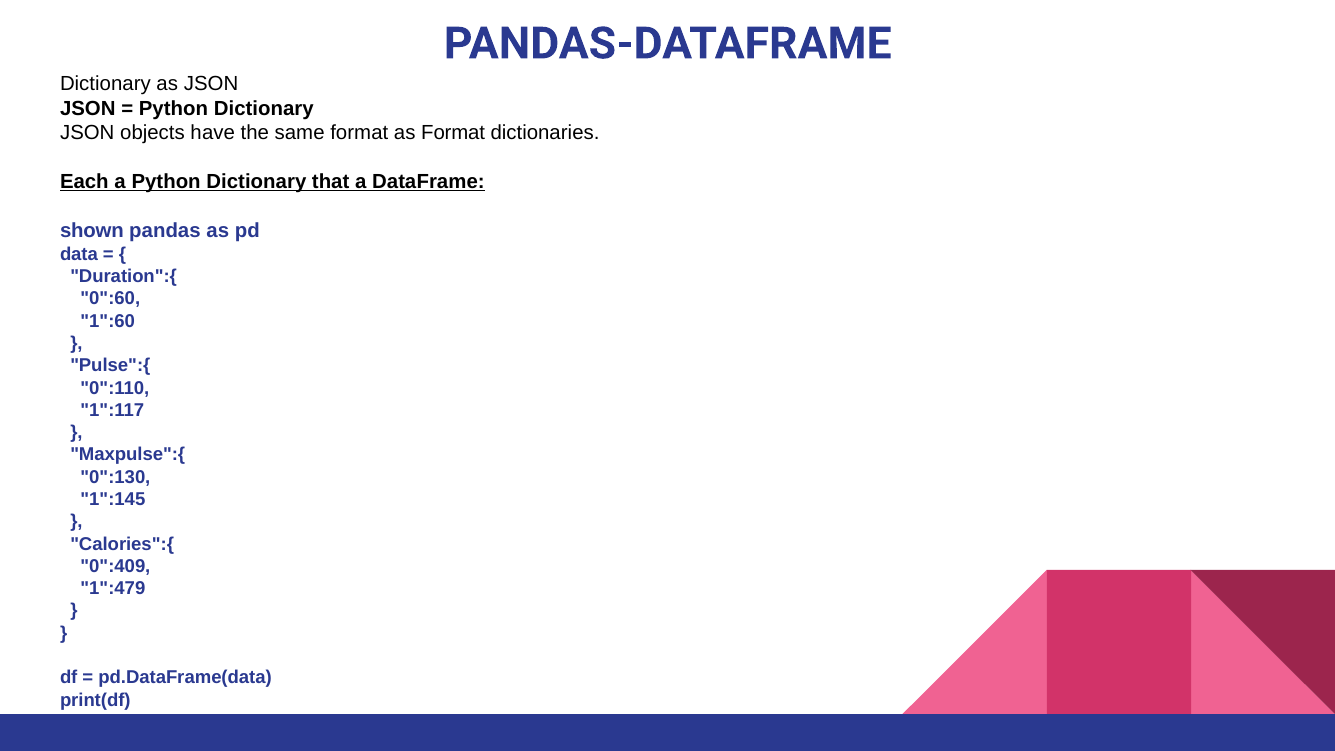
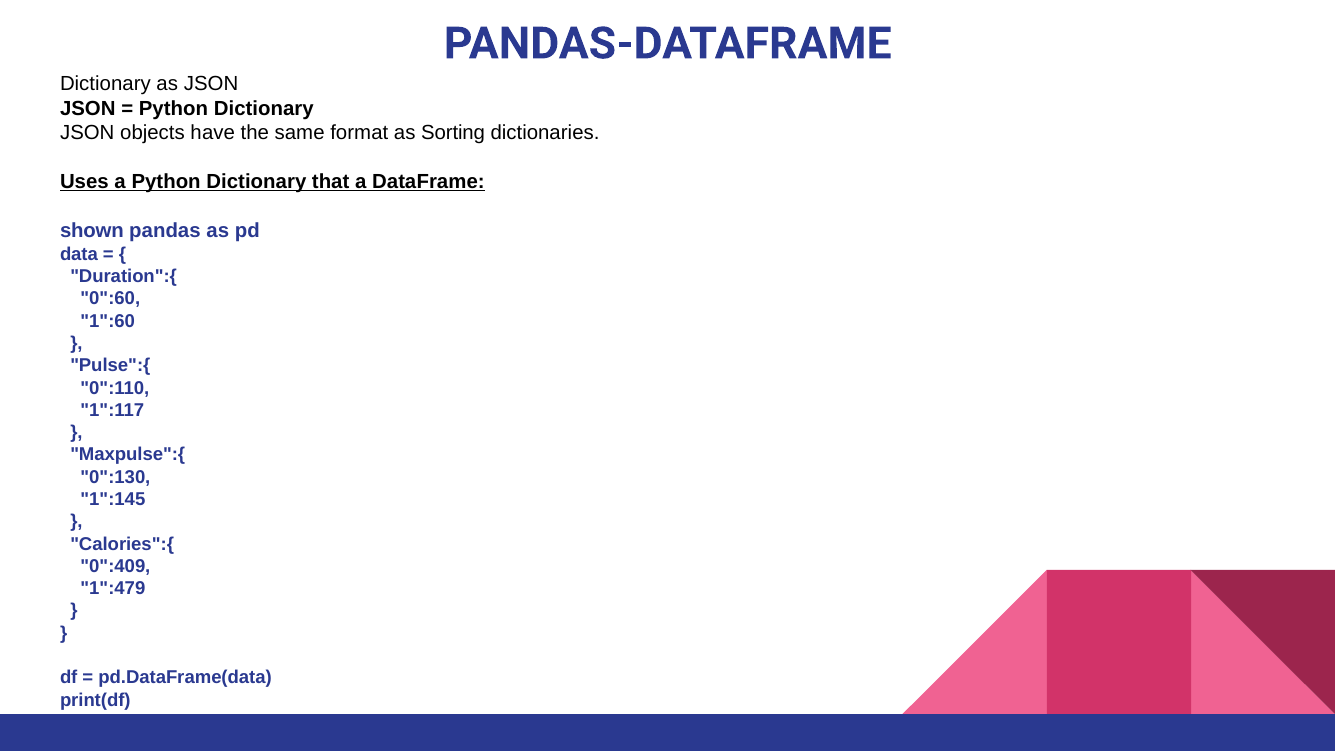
as Format: Format -> Sorting (453, 133)
Each: Each -> Uses (84, 182)
